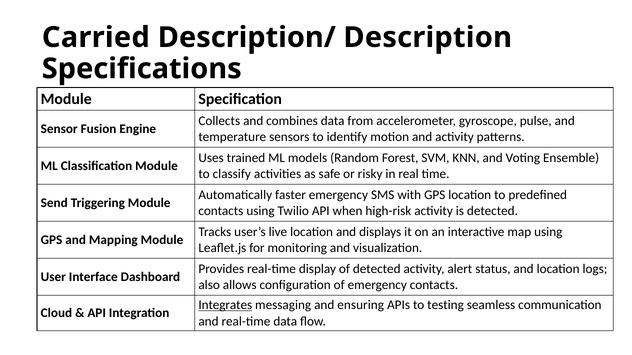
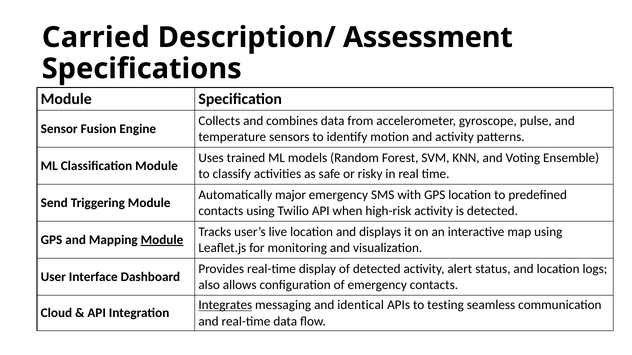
Description: Description -> Assessment (428, 37)
faster: faster -> major (291, 195)
Module underline: none -> present (162, 240)
ensuring: ensuring -> identical (361, 306)
